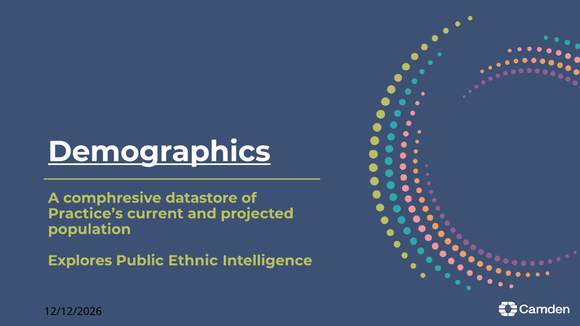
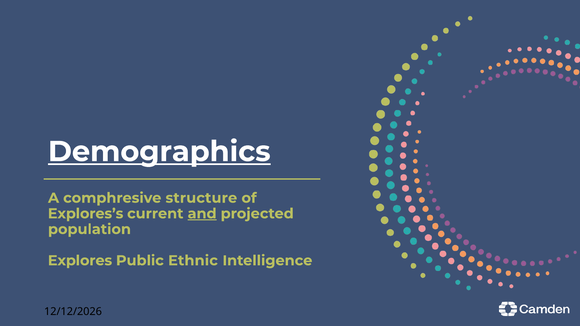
datastore: datastore -> structure (201, 198)
Practice’s: Practice’s -> Explores’s (86, 214)
and underline: none -> present (202, 214)
